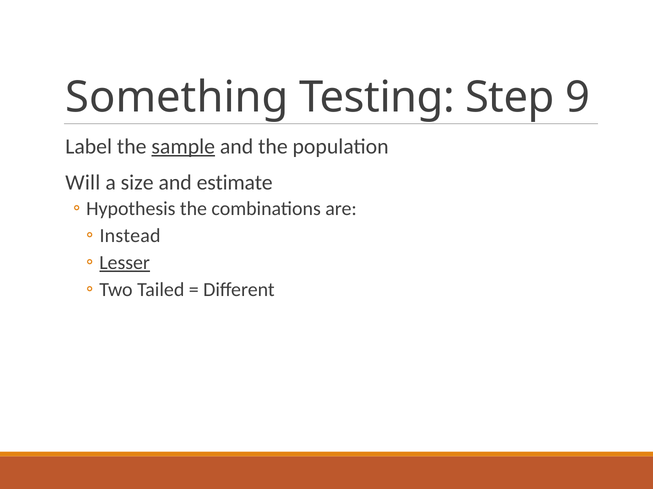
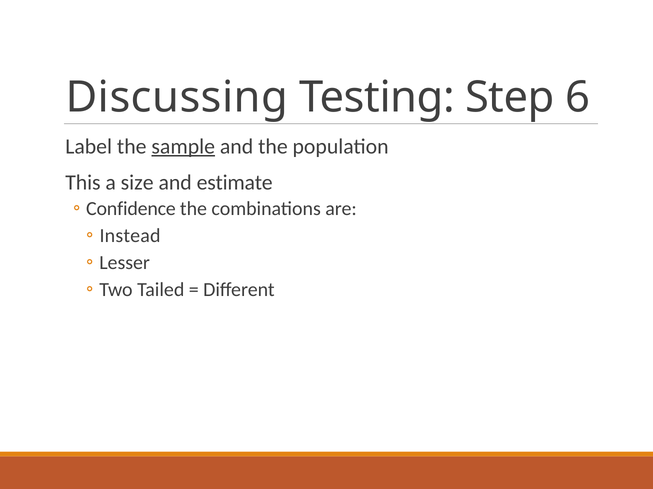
Something: Something -> Discussing (177, 98)
9: 9 -> 6 (577, 98)
Will: Will -> This (83, 183)
Hypothesis: Hypothesis -> Confidence (131, 209)
Lesser underline: present -> none (125, 263)
